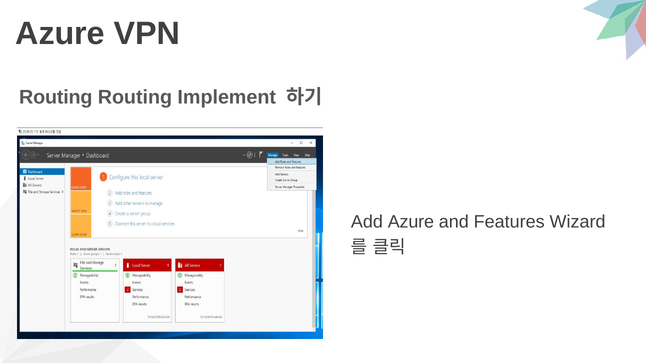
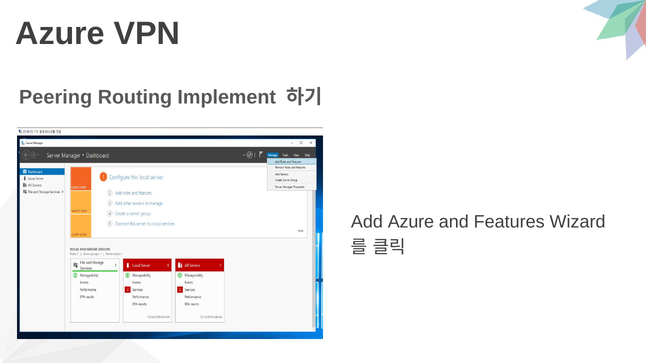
Routing: Routing -> Peering (56, 98)
